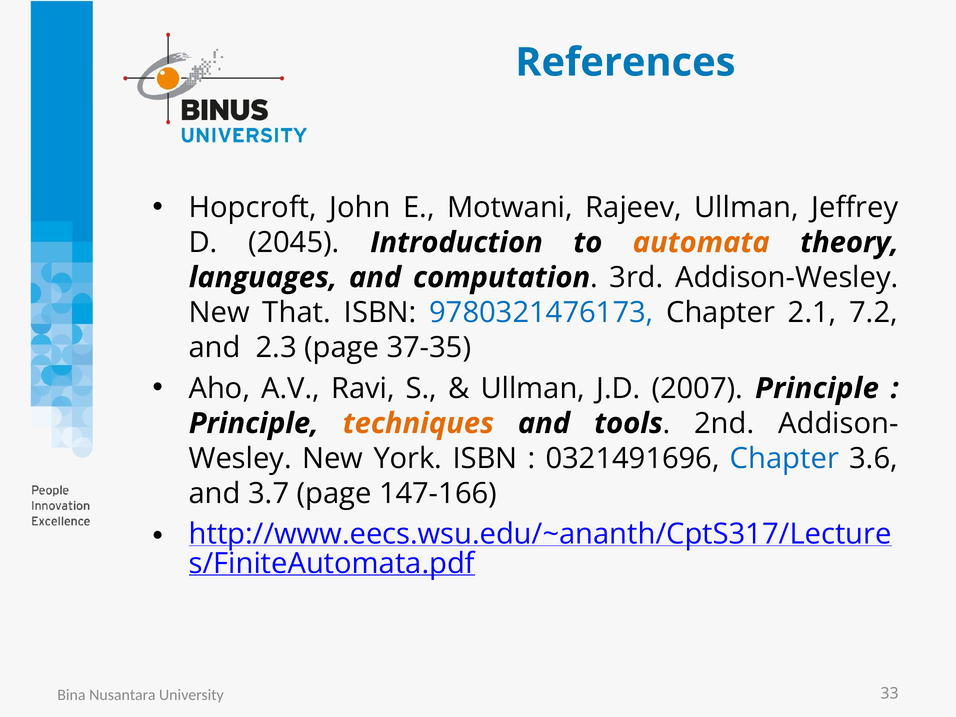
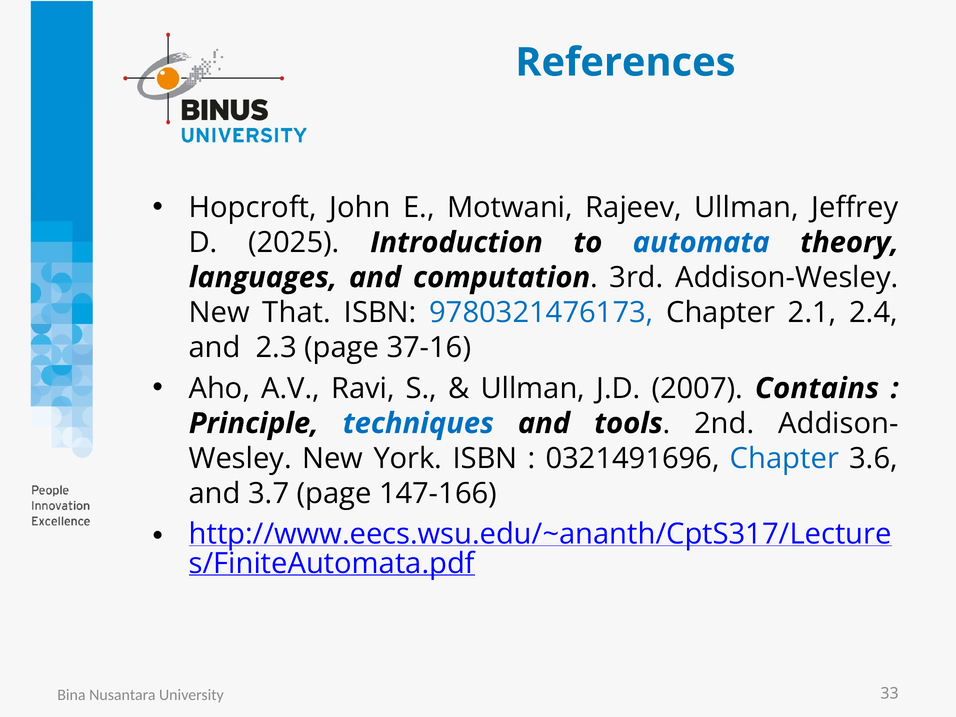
2045: 2045 -> 2025 (294, 243)
automata colour: orange -> blue (701, 243)
7.2: 7.2 -> 2.4 (873, 313)
37-35: 37-35 -> 37-16 (429, 348)
2007 Principle: Principle -> Contains (817, 388)
techniques colour: orange -> blue (418, 423)
